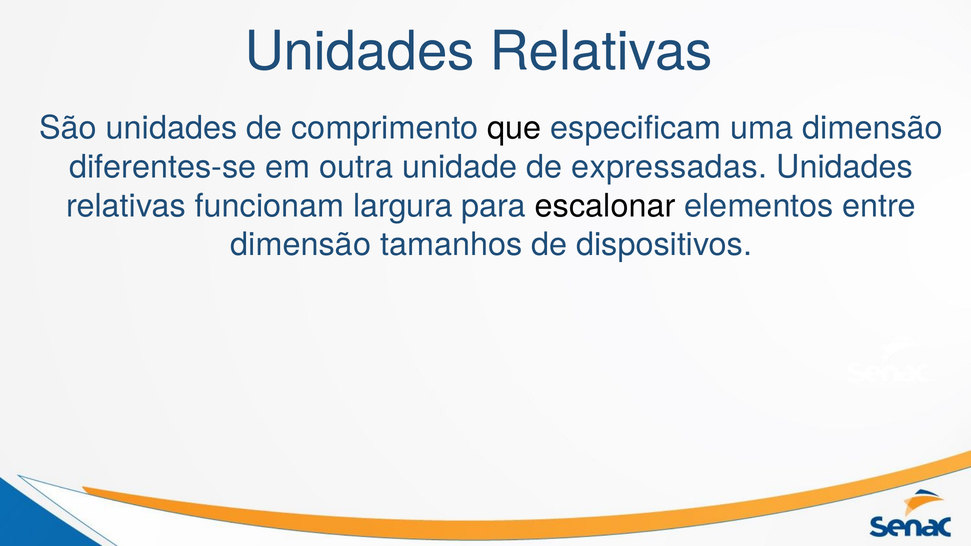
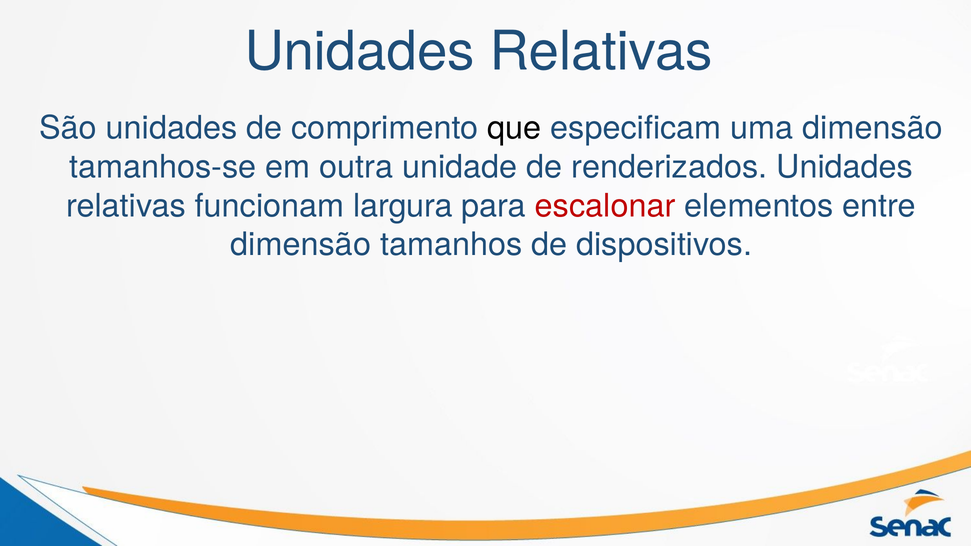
diferentes-se: diferentes-se -> tamanhos-se (163, 167)
expressadas: expressadas -> renderizados (669, 167)
escalonar colour: black -> red (605, 206)
